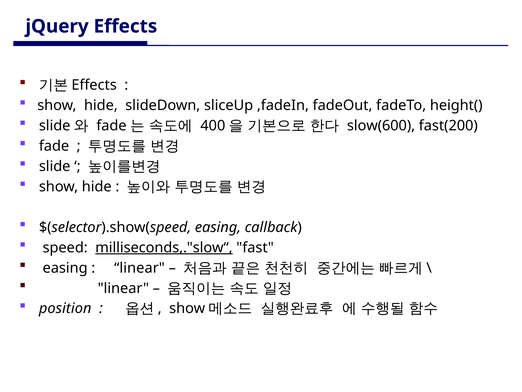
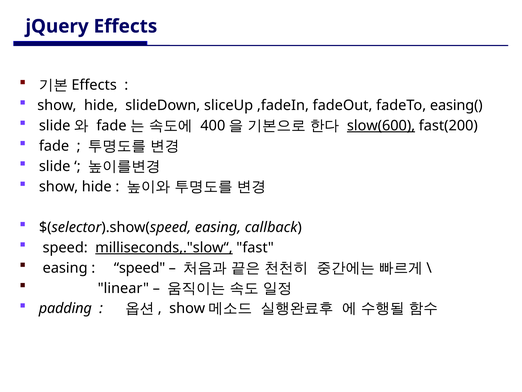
height(: height( -> easing( (456, 105)
slow(600 underline: none -> present (381, 125)
linear: linear -> speed (140, 268)
position: position -> padding (65, 308)
